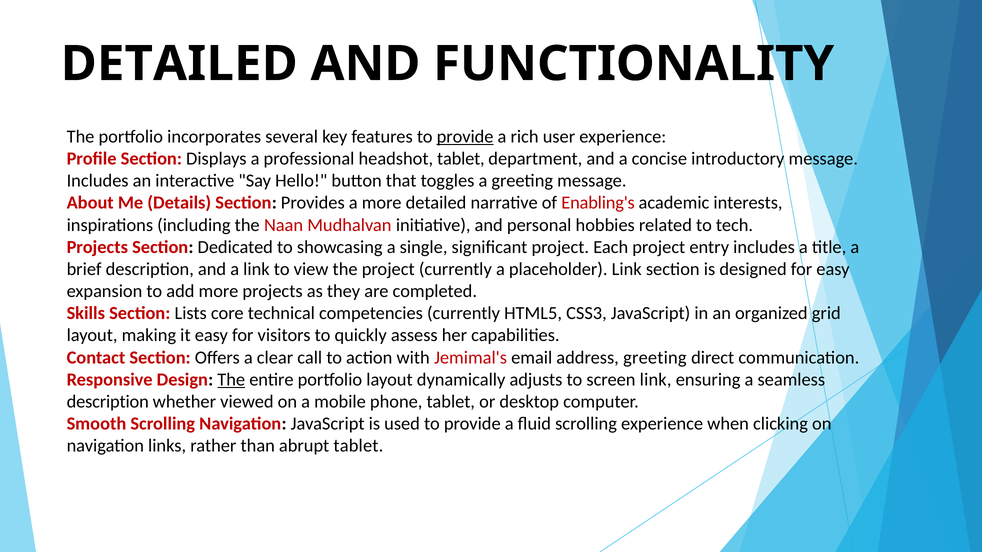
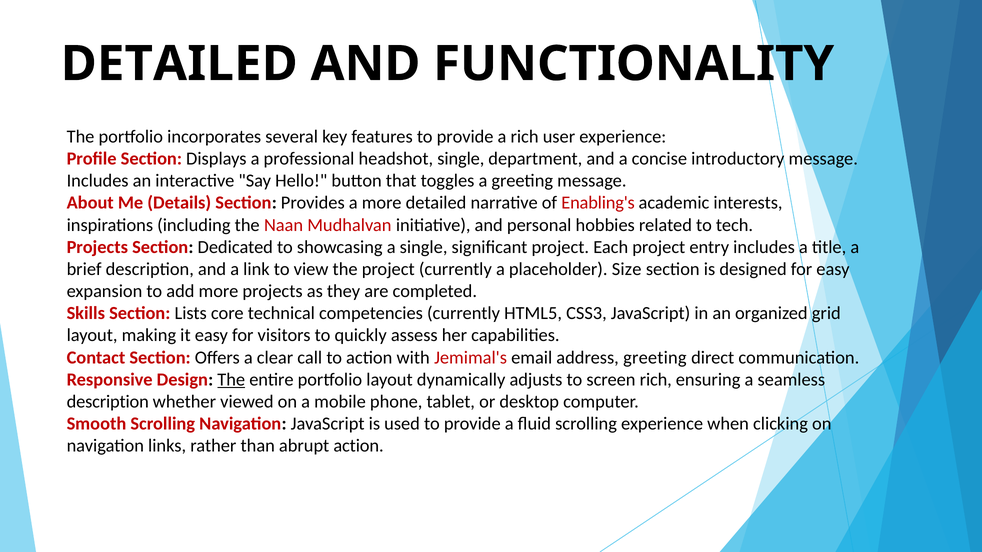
provide underline: present -> none (465, 137)
headshot tablet: tablet -> single (461, 159)
placeholder Link: Link -> Size (627, 269)
screen link: link -> rich (656, 380)
abrupt tablet: tablet -> action (359, 446)
